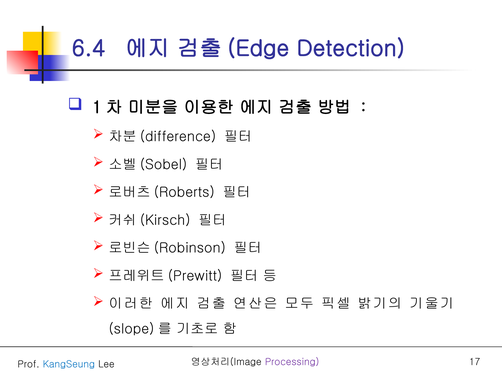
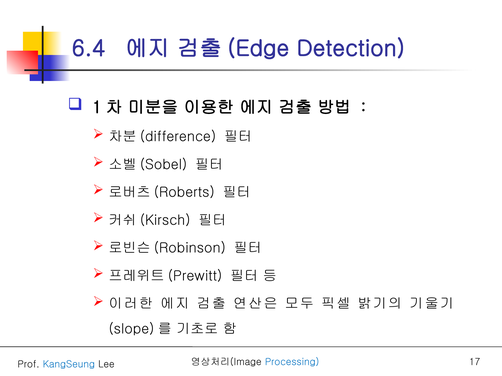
Processing colour: purple -> blue (292, 362)
